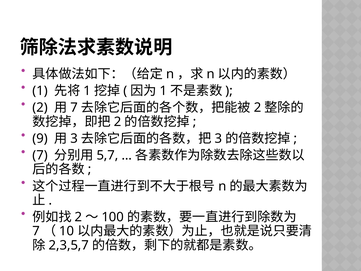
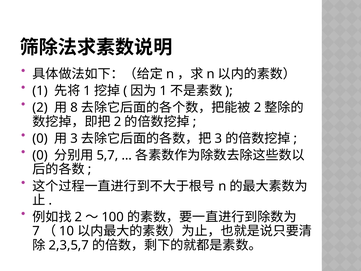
7: 7 -> 8 (74, 108)
9: 9 -> 0 (40, 138)
7: 7 -> 0 (40, 155)
